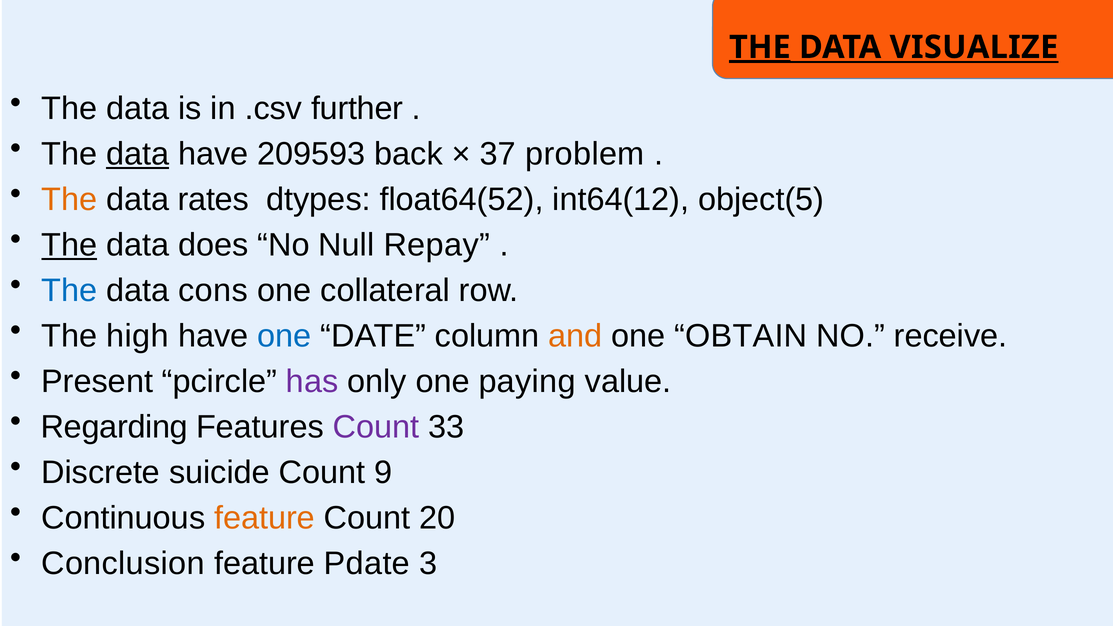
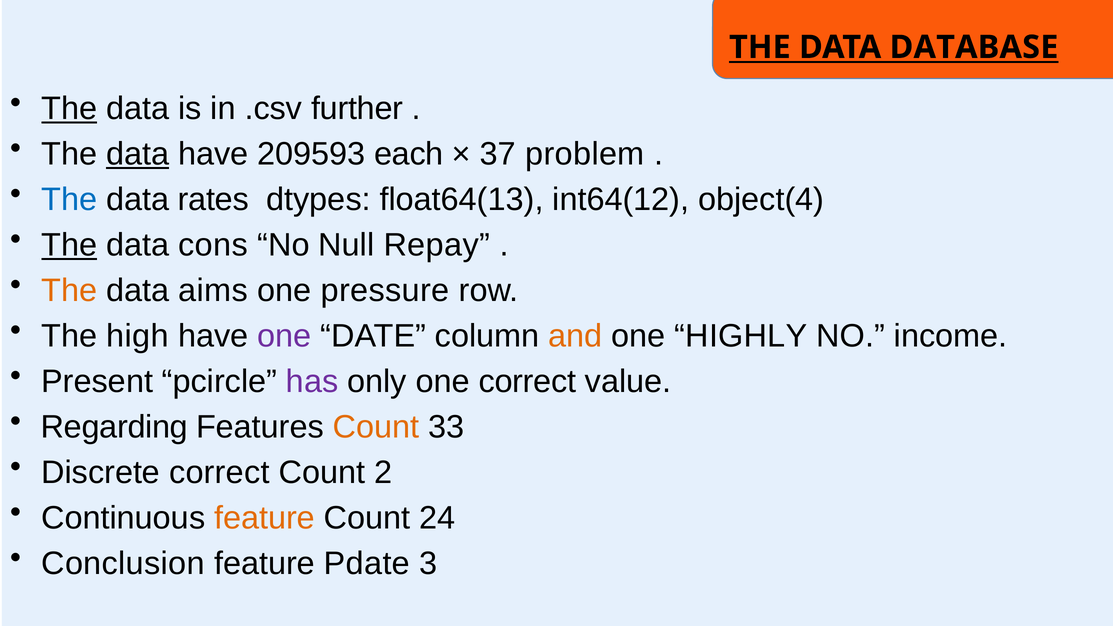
THE underline: present -> none (760, 47)
VISUALIZE: VISUALIZE -> DATABASE (974, 47)
The underline: none -> present (69, 109)
back: back -> each (409, 154)
The colour: orange -> blue (69, 200)
float64(52: float64(52 -> float64(13 (462, 200)
object(5: object(5 -> object(4 (761, 200)
does: does -> cons (213, 245)
The colour: blue -> orange (69, 290)
cons: cons -> aims (213, 290)
collateral: collateral -> pressure (385, 290)
one colour: blue -> purple (284, 336)
OBTAIN: OBTAIN -> HIGHLY (741, 336)
receive: receive -> income (951, 336)
one paying: paying -> correct (527, 381)
Count colour: purple -> orange (376, 427)
Discrete suicide: suicide -> correct (219, 472)
9: 9 -> 2 (383, 472)
20: 20 -> 24 (437, 518)
